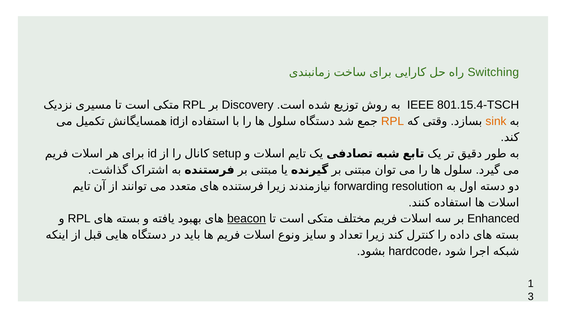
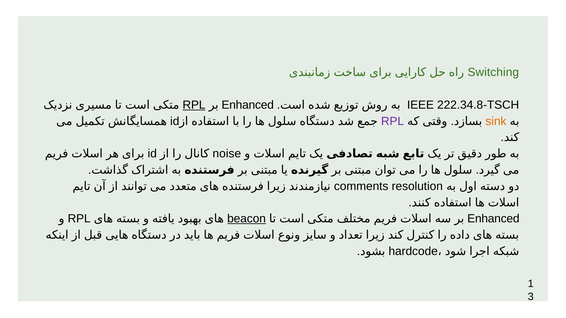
RPL underline: none -> present (194, 105)
Discovery: Discovery -> Enhanced (248, 105)
801.15.4-TSCH: 801.15.4-TSCH -> 222.34.8-TSCH (478, 105)
RPL colour: orange -> purple (393, 121)
setup: setup -> noise (227, 154)
forwarding: forwarding -> comments (361, 186)
